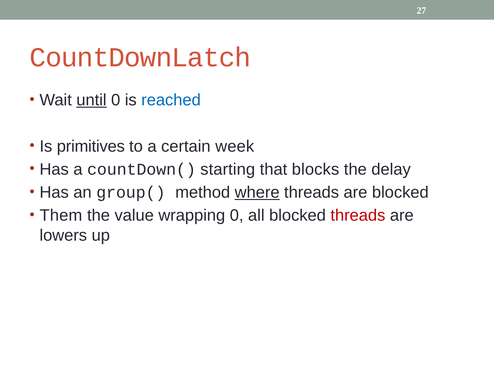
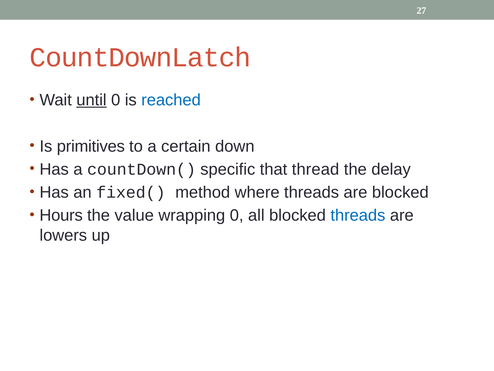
week: week -> down (235, 146)
starting: starting -> specific (228, 169)
blocks: blocks -> thread (316, 169)
group(: group( -> fixed( (131, 192)
where underline: present -> none (257, 192)
Them: Them -> Hours (61, 215)
threads colour: red -> blue (358, 215)
